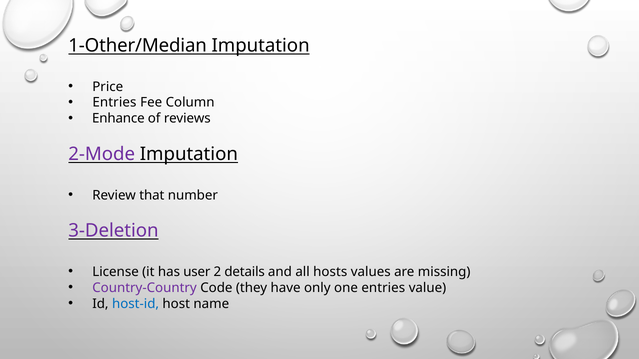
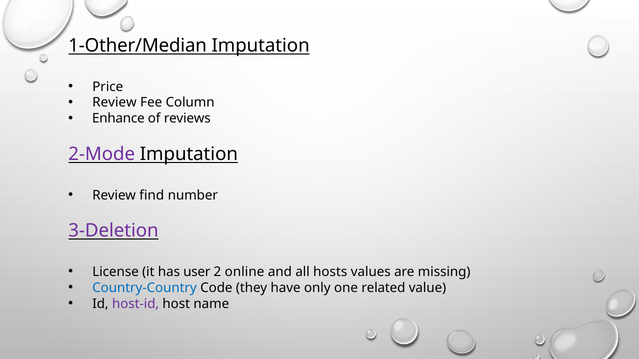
Entries: Entries -> Review (114, 103)
that: that -> find (152, 195)
details: details -> online (245, 272)
Country-Country colour: purple -> blue (145, 288)
one entries: entries -> related (383, 288)
host-id colour: blue -> purple (136, 304)
